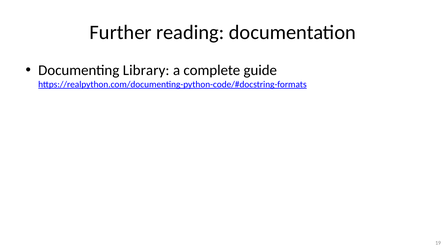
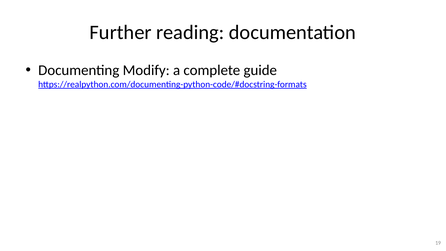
Library: Library -> Modify (146, 70)
